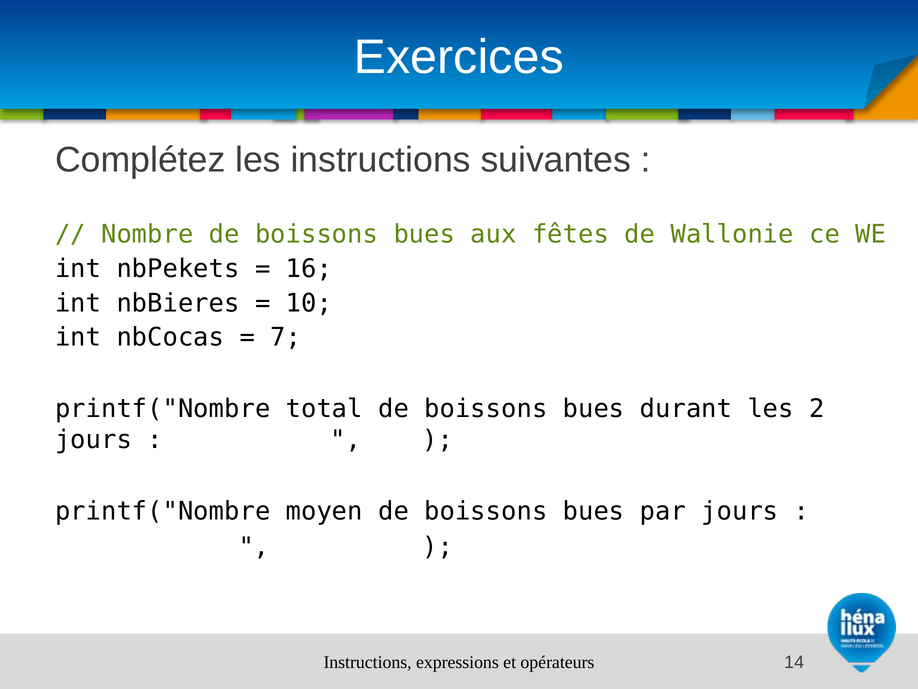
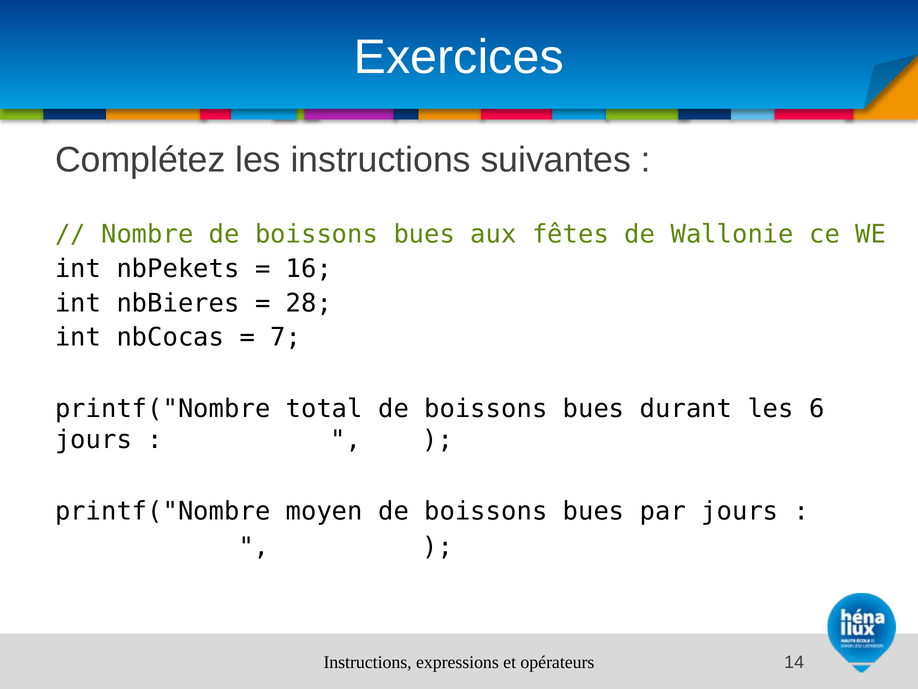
10: 10 -> 28 (309, 303)
2: 2 -> 6 (817, 409)
